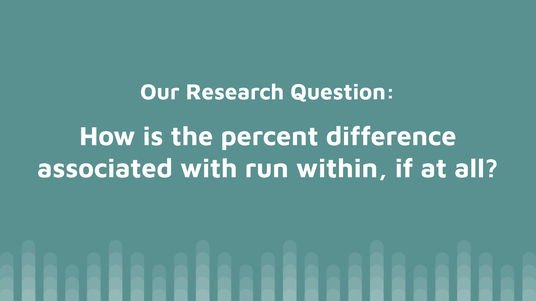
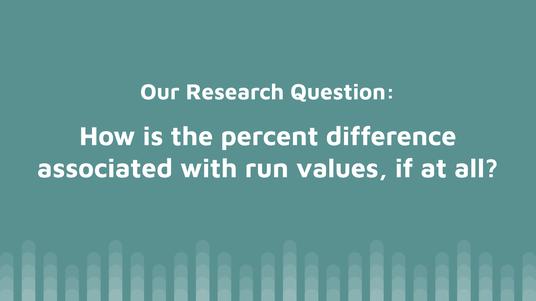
within: within -> values (342, 169)
